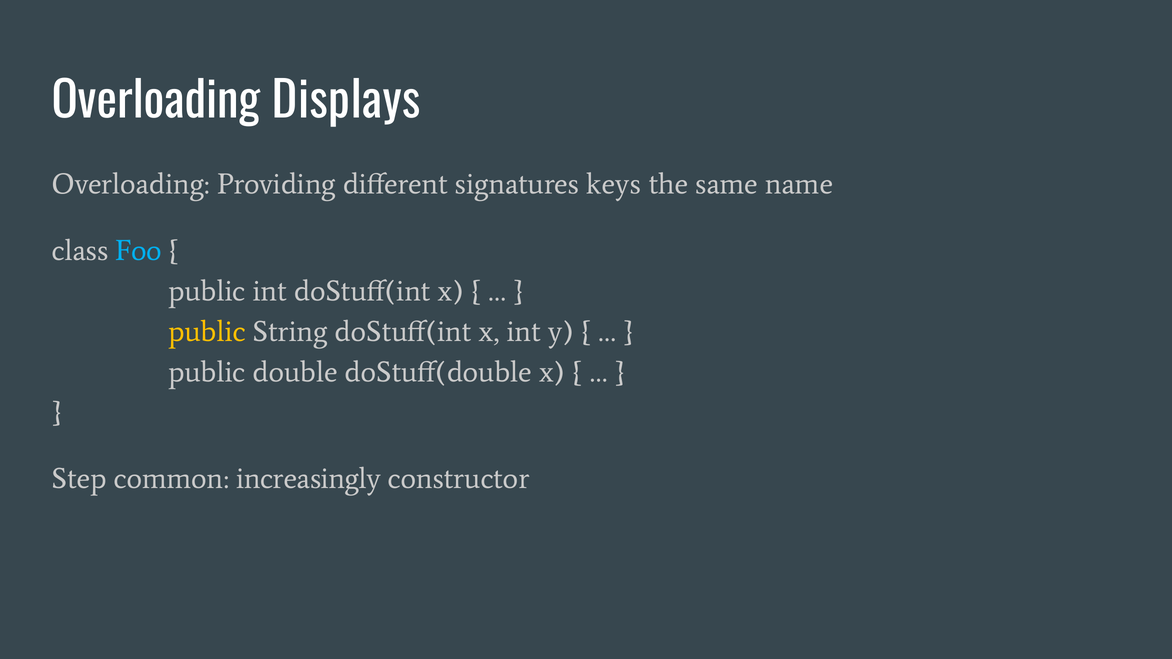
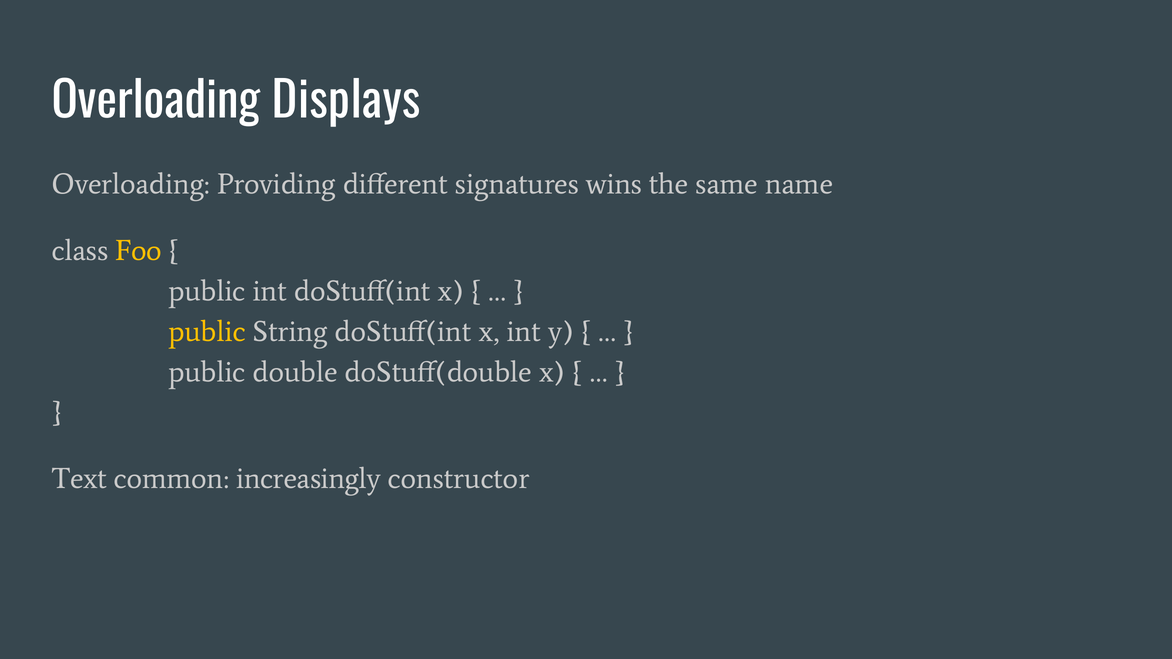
keys: keys -> wins (614, 184)
Foo colour: light blue -> yellow (139, 251)
Step: Step -> Text (79, 479)
